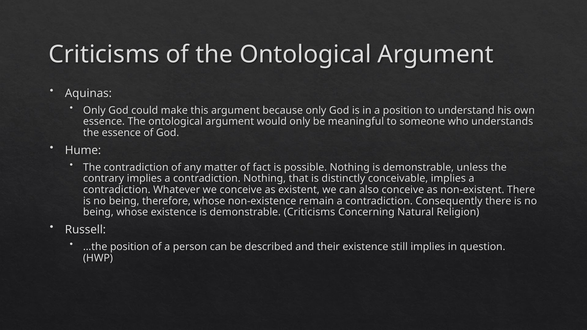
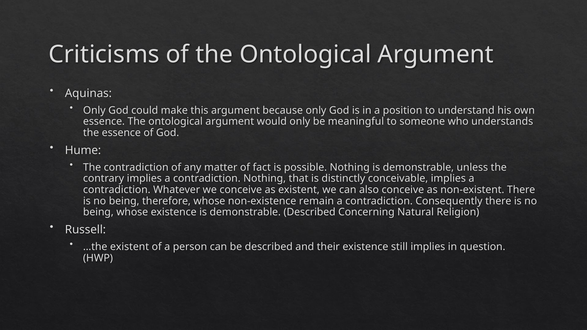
demonstrable Criticisms: Criticisms -> Described (310, 212)
…the position: position -> existent (130, 247)
